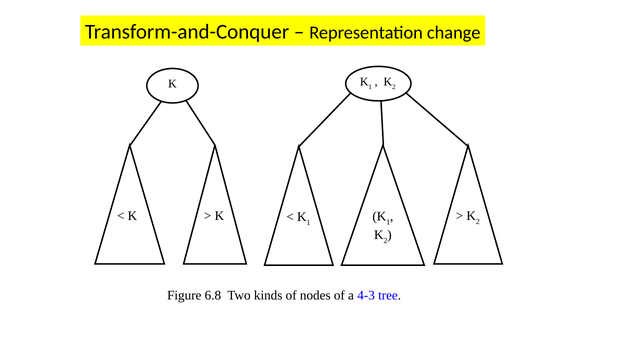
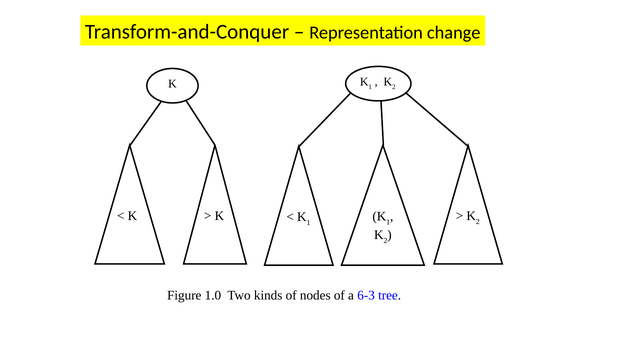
6.8: 6.8 -> 1.0 (213, 295)
4-3: 4-3 -> 6-3 (366, 295)
